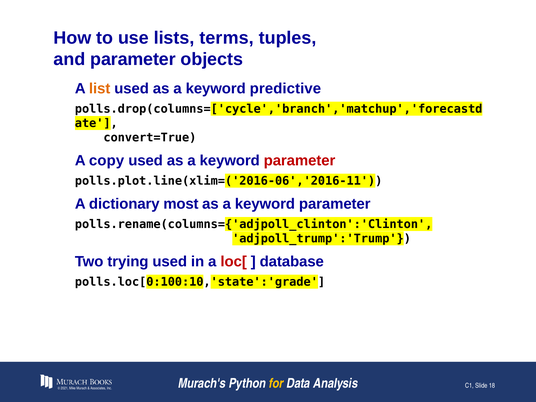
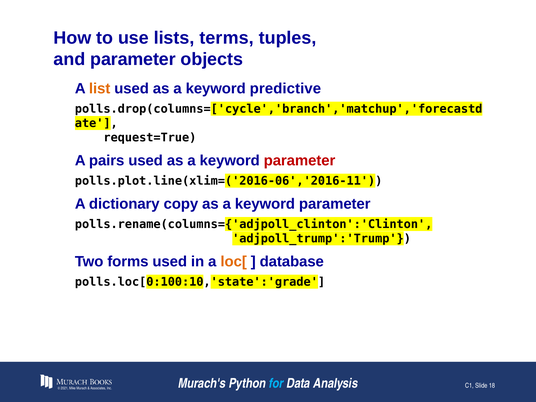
convert=True: convert=True -> request=True (150, 138)
copy: copy -> pairs (107, 161)
most: most -> copy (181, 204)
trying: trying -> forms (128, 261)
loc[ colour: red -> orange (234, 261)
for colour: yellow -> light blue (276, 383)
